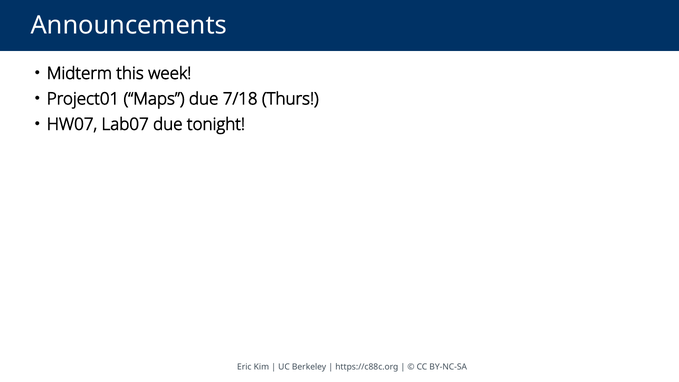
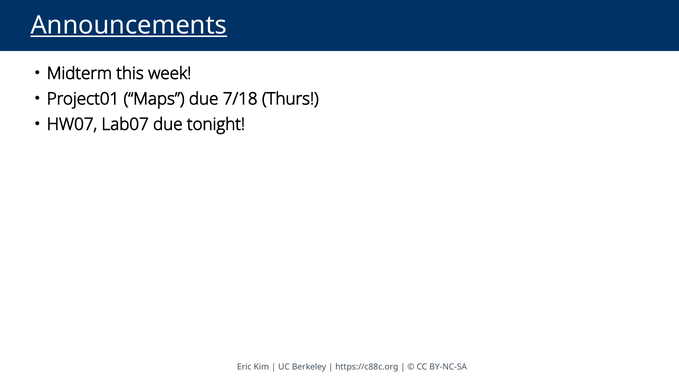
Announcements underline: none -> present (129, 25)
